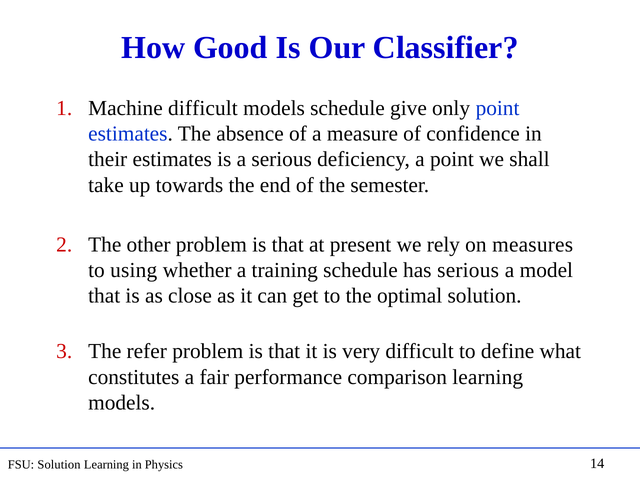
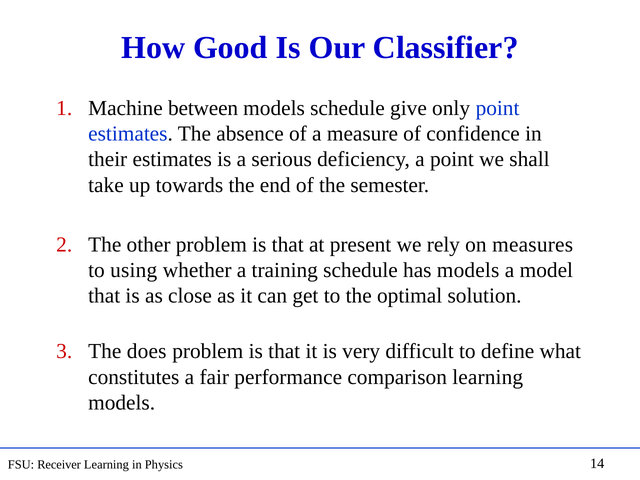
Machine difficult: difficult -> between (203, 108)
has serious: serious -> models (468, 270)
refer: refer -> does (147, 351)
Solution: Solution -> Receiver (59, 465)
